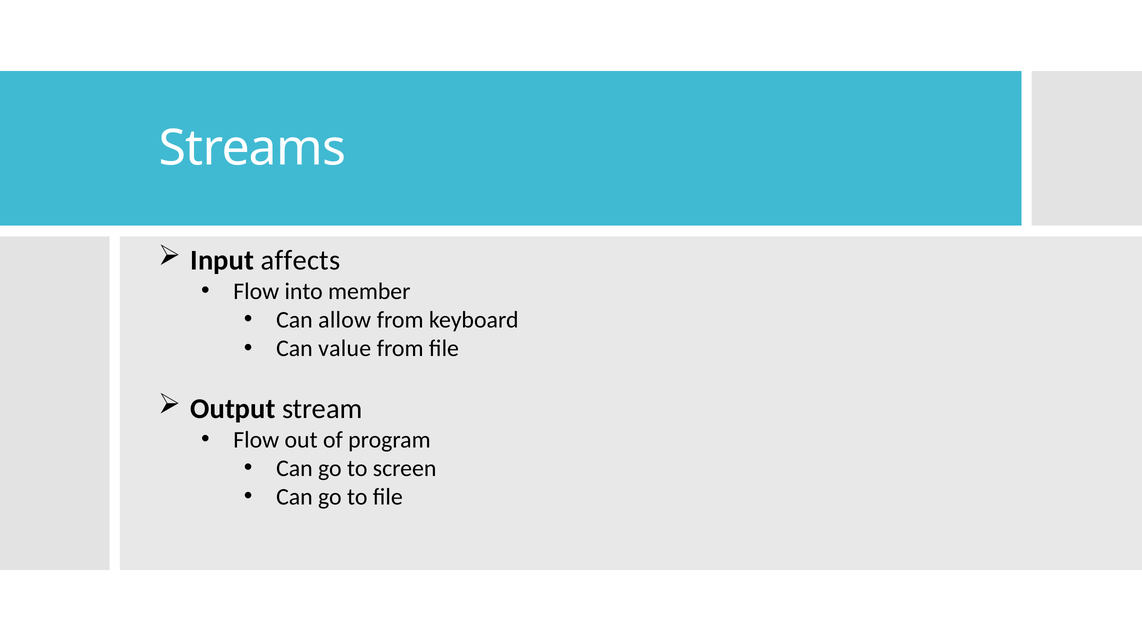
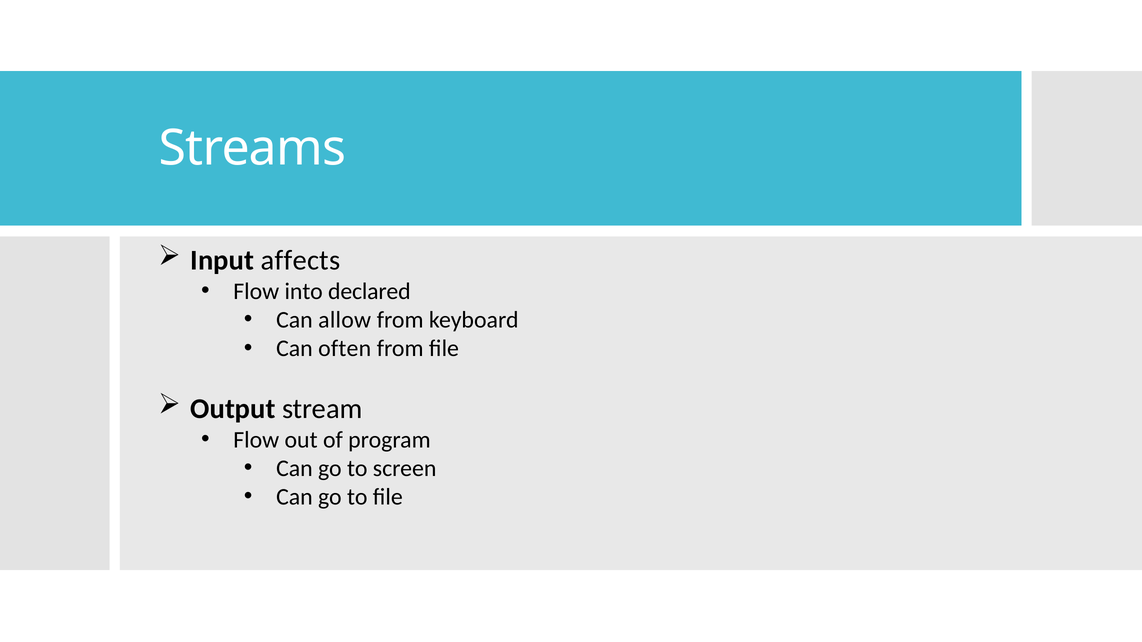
member: member -> declared (369, 292)
value: value -> often (345, 349)
